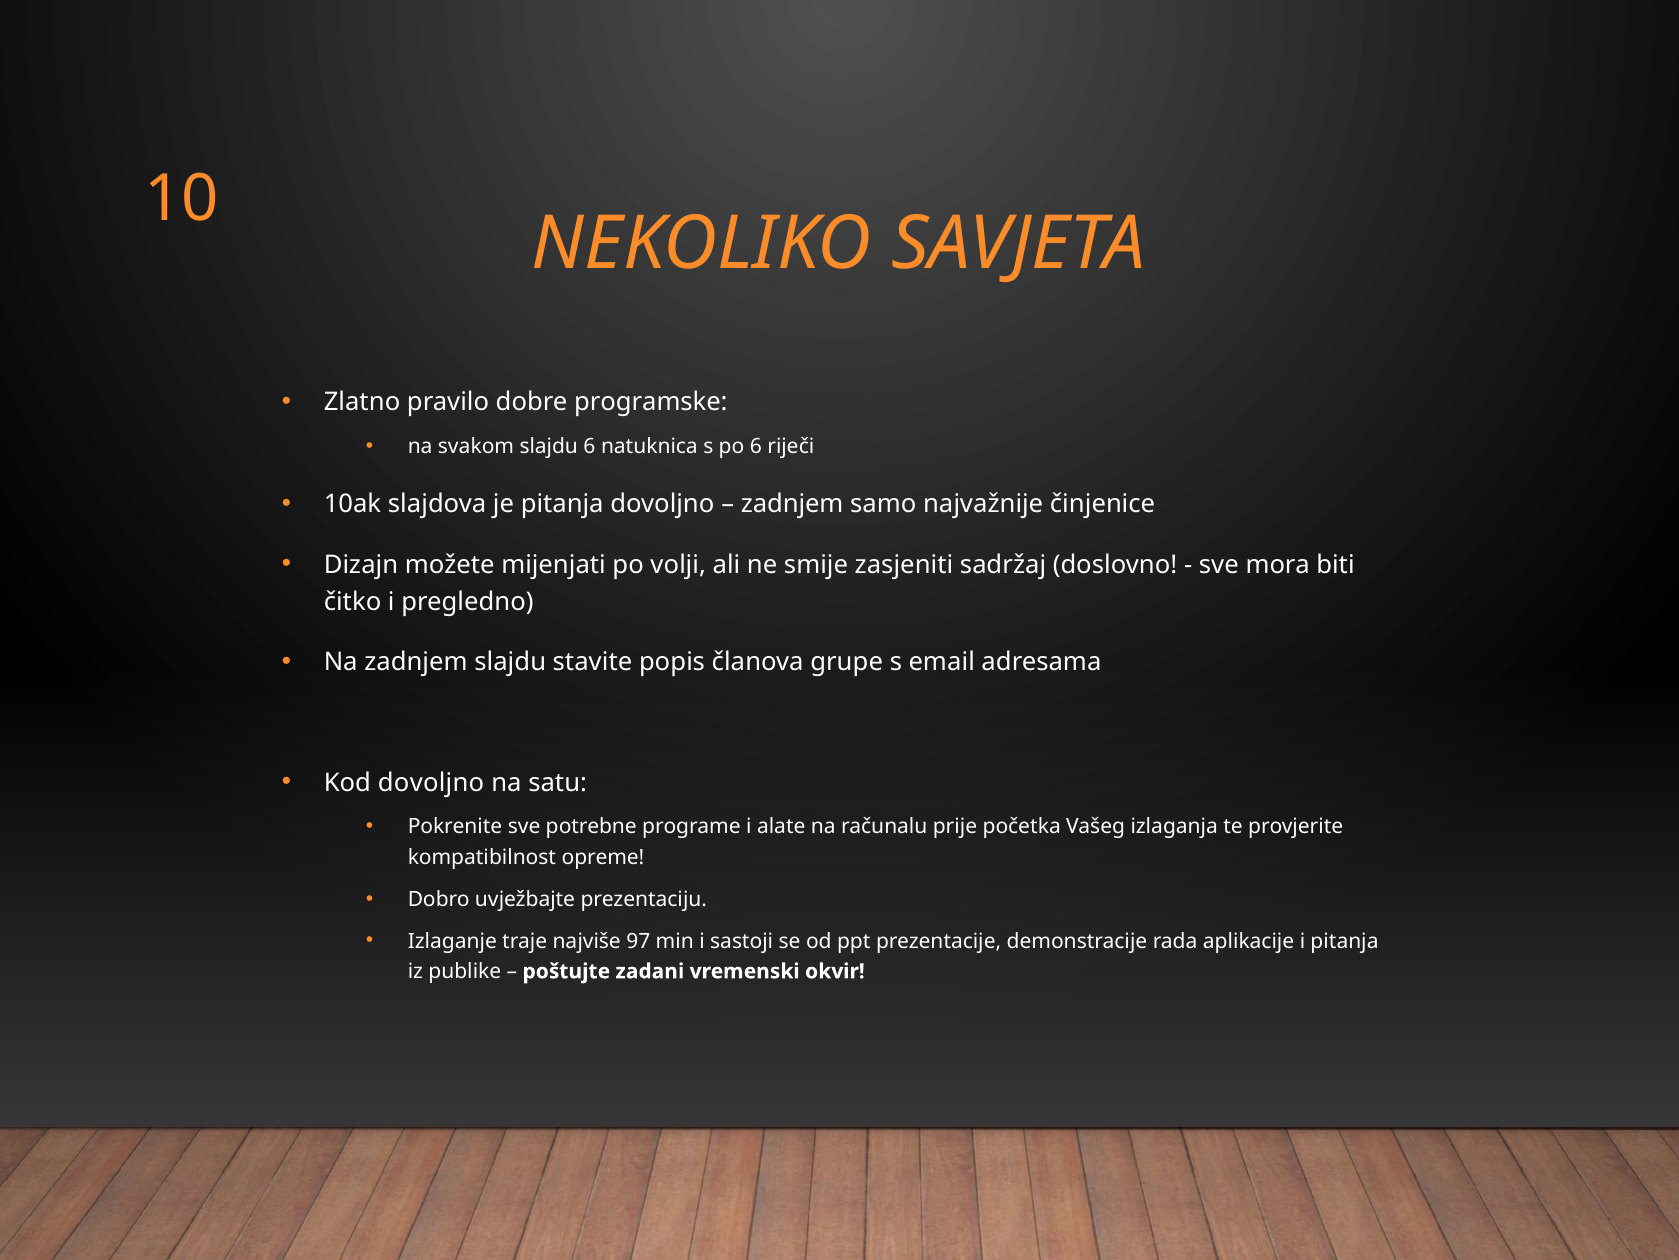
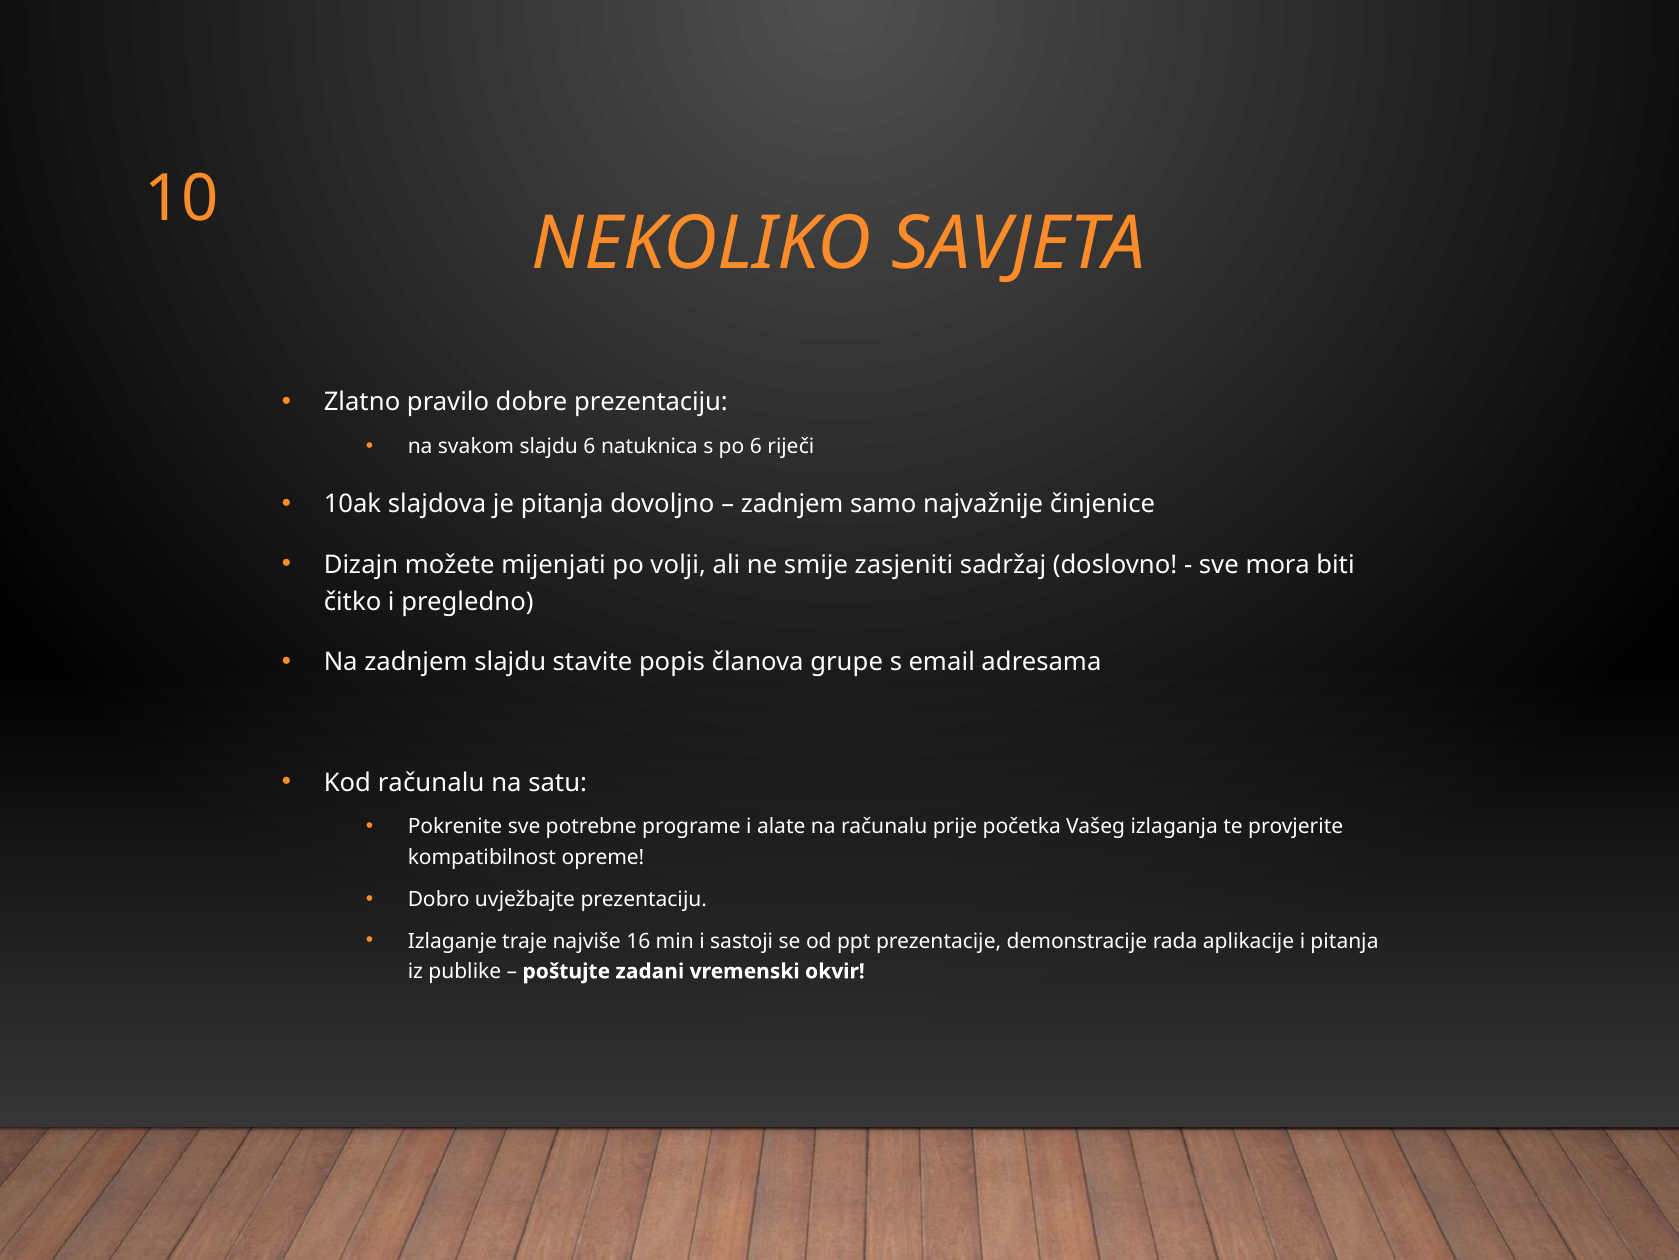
dobre programske: programske -> prezentaciju (651, 402)
Kod dovoljno: dovoljno -> računalu (431, 782)
97: 97 -> 16 (638, 941)
